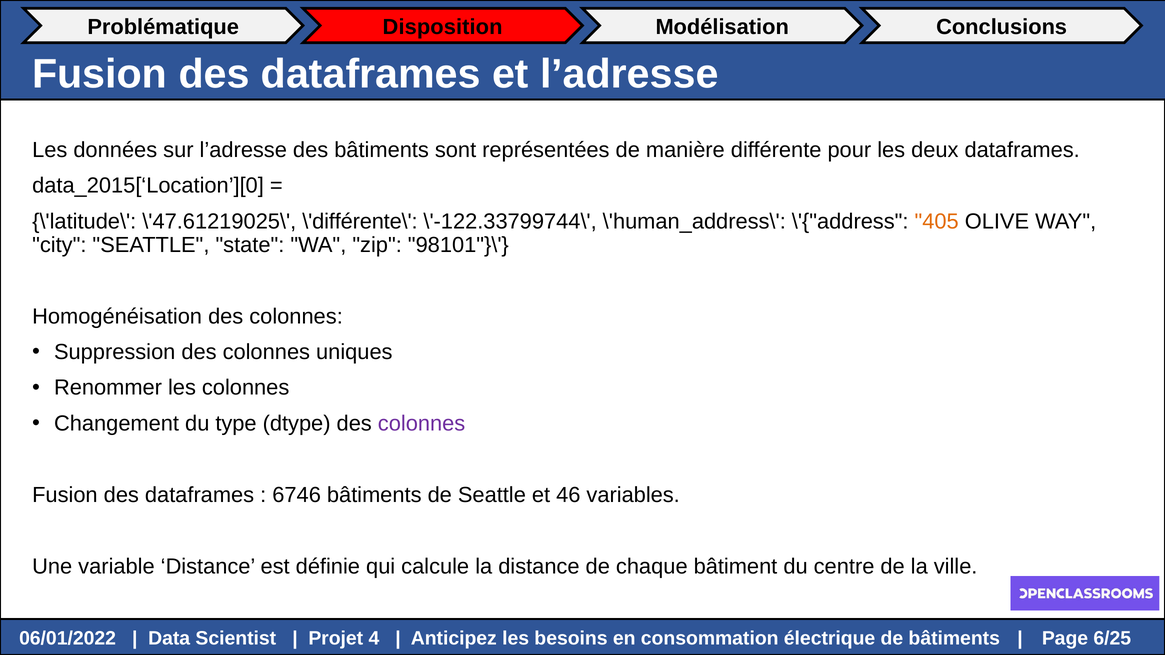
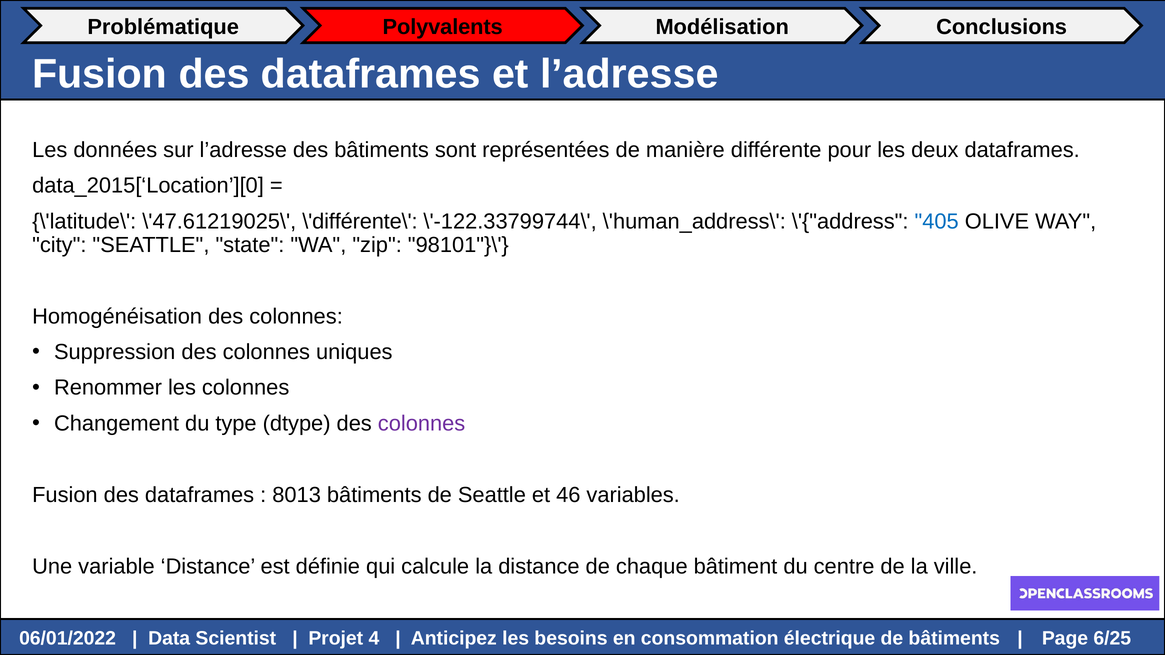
Disposition: Disposition -> Polyvalents (443, 27)
405 colour: orange -> blue (937, 221)
6746: 6746 -> 8013 (297, 495)
